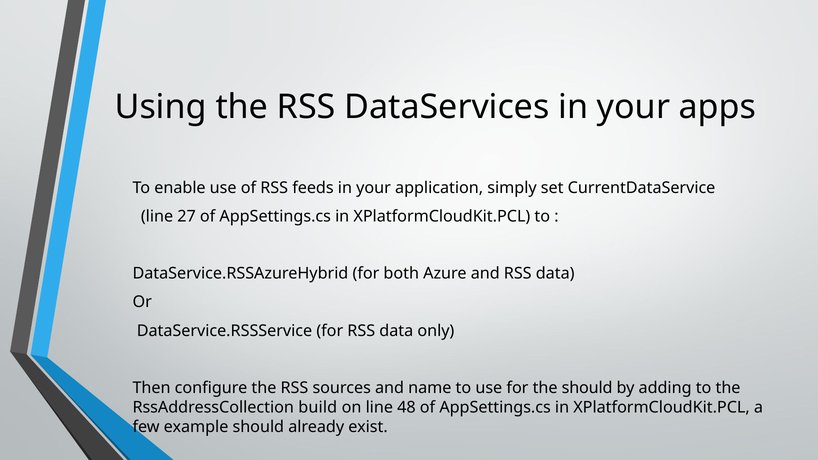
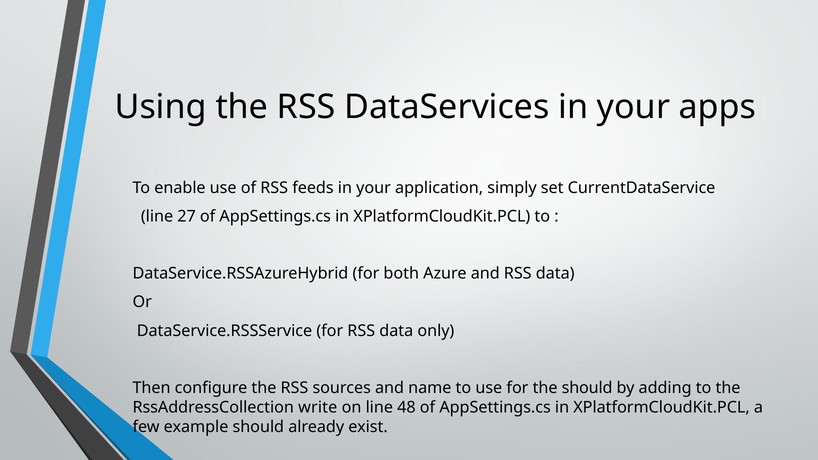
build: build -> write (318, 407)
